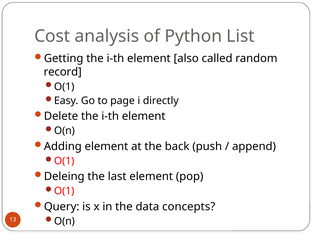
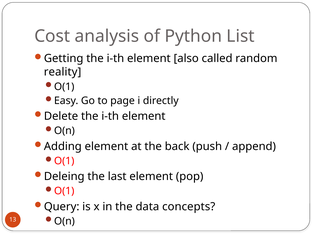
record: record -> reality (63, 72)
